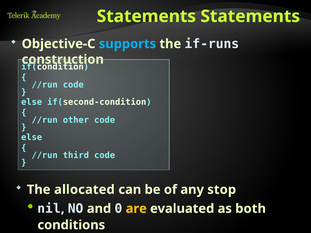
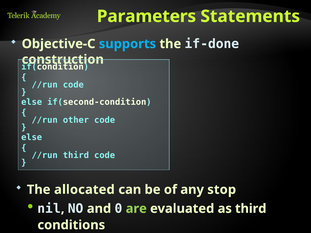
Statements: Statements -> Parameters (146, 16)
if-runs: if-runs -> if-done (212, 44)
are colour: yellow -> light green (136, 209)
as both: both -> third (251, 209)
